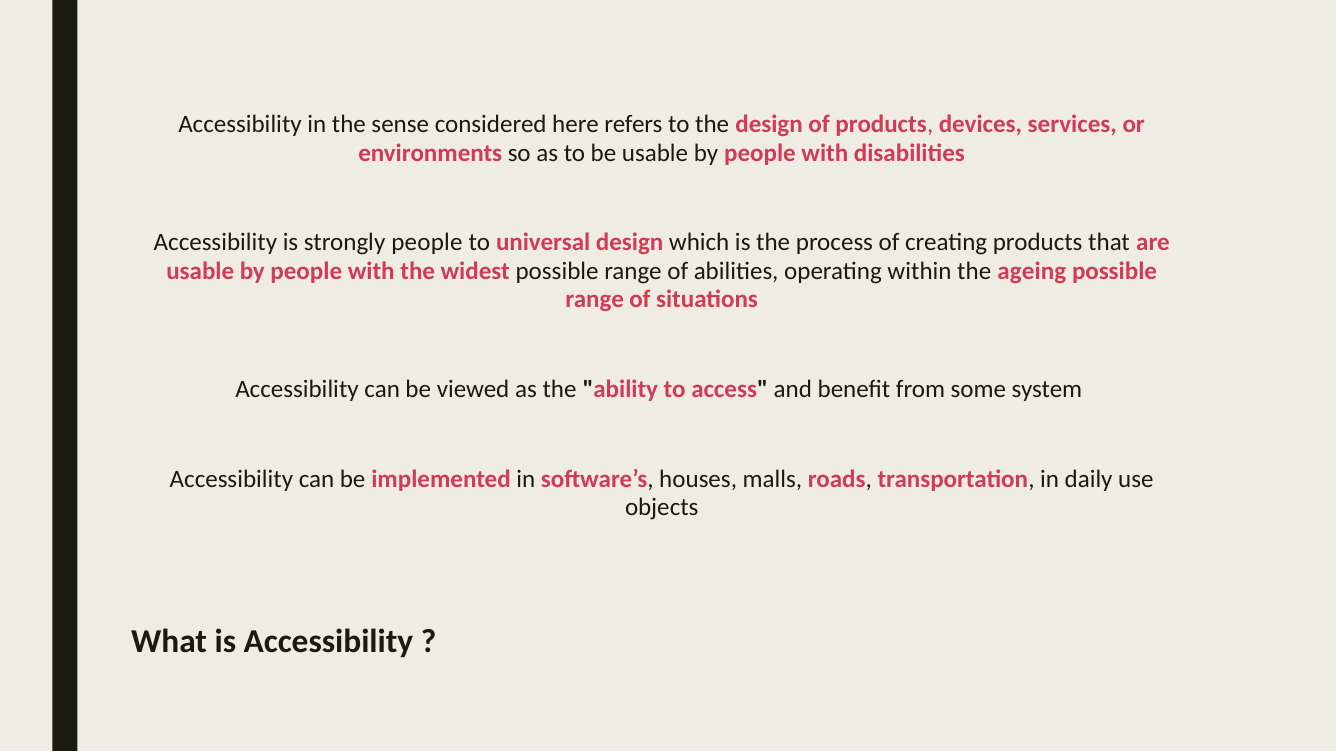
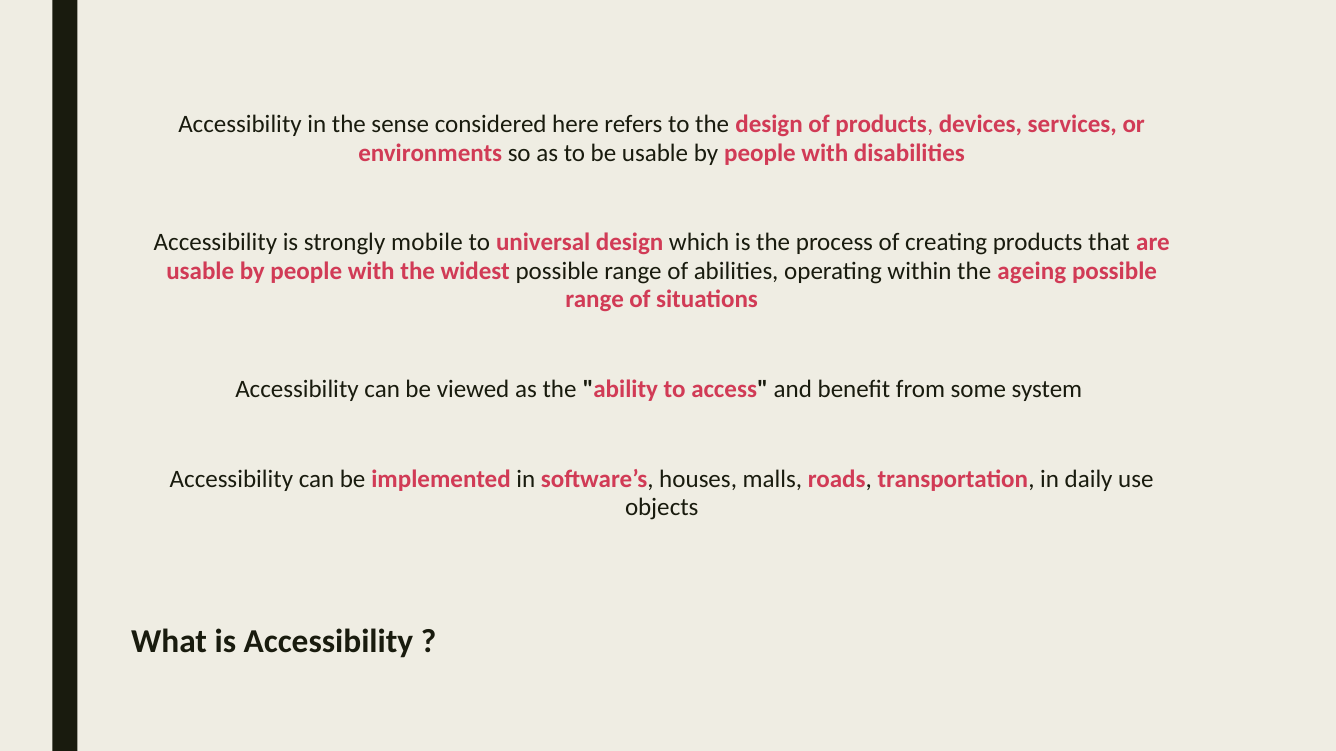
strongly people: people -> mobile (427, 243)
